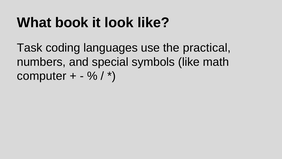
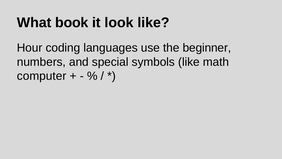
Task: Task -> Hour (30, 48)
practical: practical -> beginner (207, 48)
